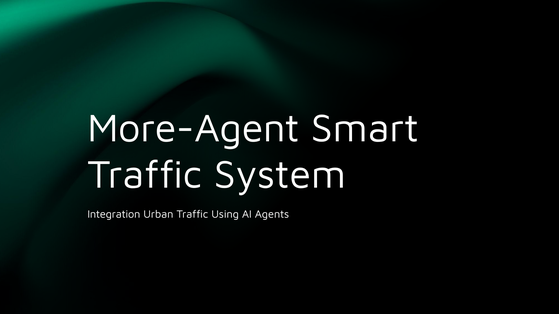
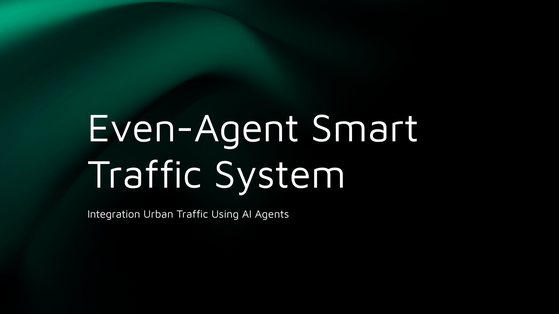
More-Agent: More-Agent -> Even-Agent (193, 129)
